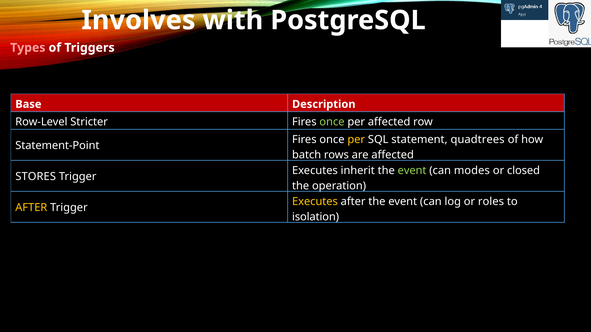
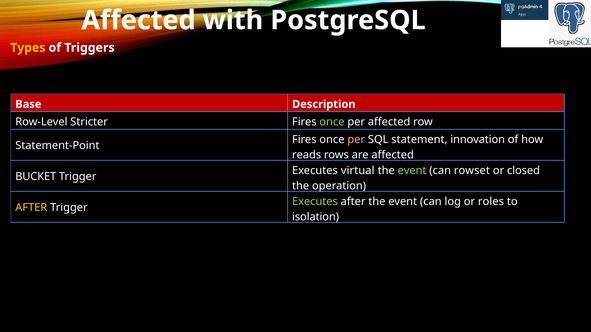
Involves: Involves -> Affected (138, 20)
Types colour: pink -> yellow (28, 48)
per colour: yellow -> pink (356, 140)
quadtrees: quadtrees -> innovation (478, 140)
batch: batch -> reads (307, 155)
inherit: inherit -> virtual (358, 171)
modes: modes -> rowset (472, 171)
STORES: STORES -> BUCKET (36, 177)
Executes colour: yellow -> light green (315, 202)
